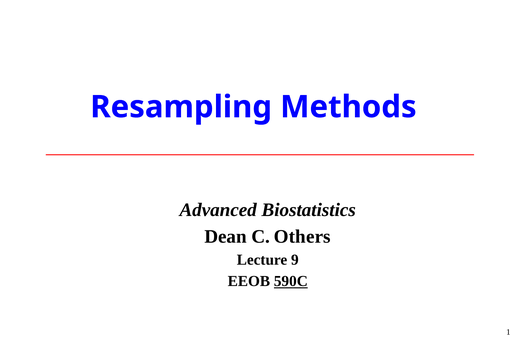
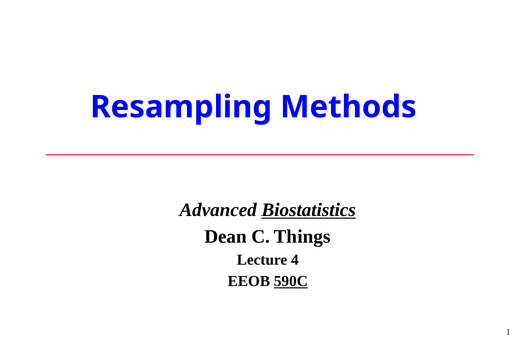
Biostatistics underline: none -> present (309, 210)
Others: Others -> Things (302, 237)
9: 9 -> 4 (295, 260)
